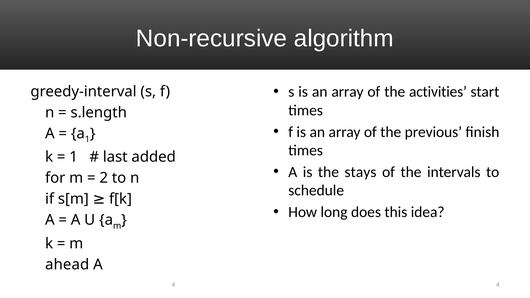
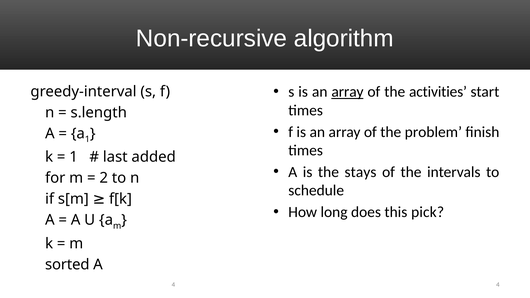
array underline: none -> present (347, 92)
previous: previous -> problem (433, 132)
idea: idea -> pick (428, 212)
ahead: ahead -> sorted (67, 265)
